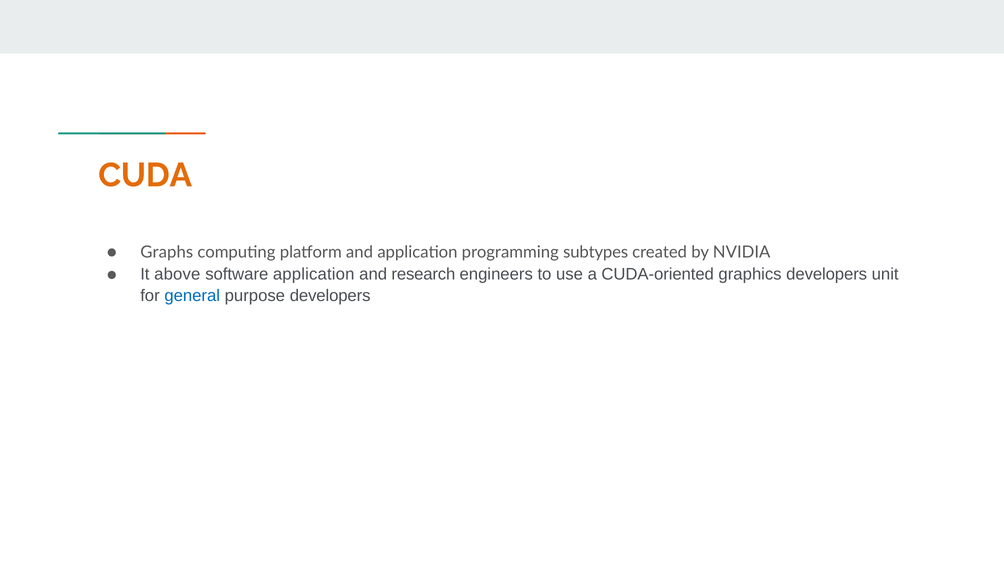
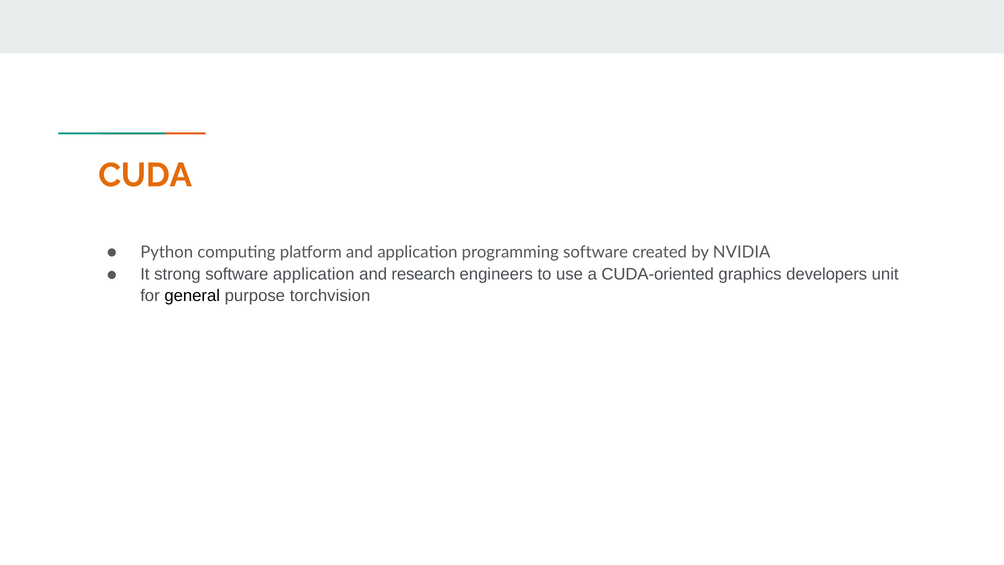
Graphs: Graphs -> Python (167, 252)
programming subtypes: subtypes -> software (596, 252)
above: above -> strong (177, 274)
general colour: blue -> black (192, 295)
purpose developers: developers -> torchvision (330, 295)
